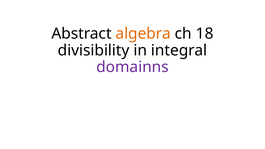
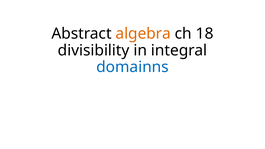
domainns colour: purple -> blue (132, 67)
